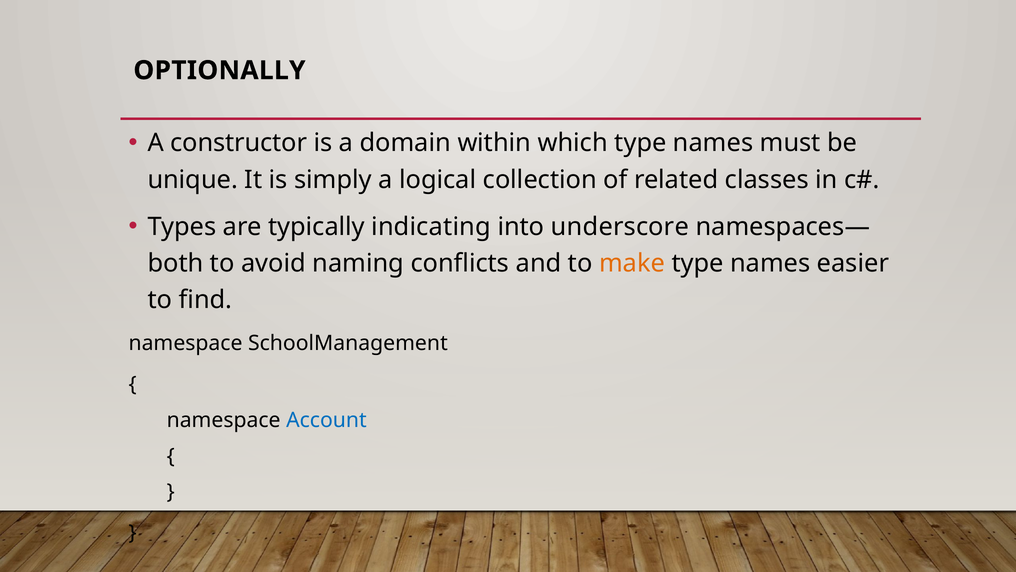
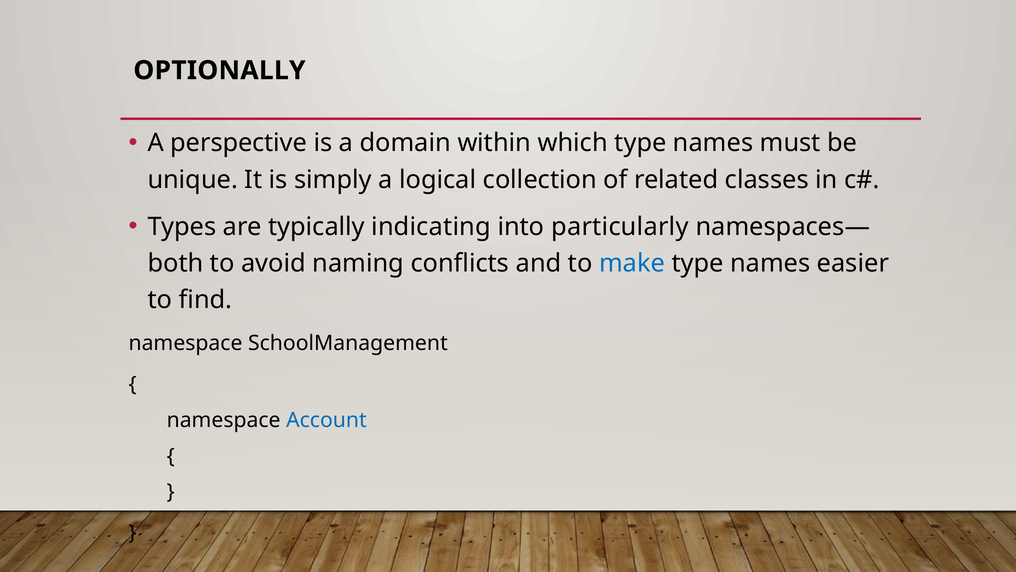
constructor: constructor -> perspective (239, 143)
underscore: underscore -> particularly (620, 227)
make colour: orange -> blue (632, 263)
